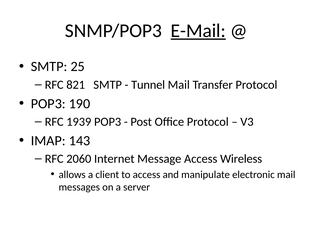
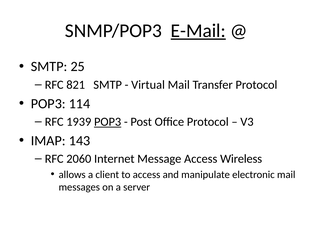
Tunnel: Tunnel -> Virtual (148, 85)
190: 190 -> 114 (80, 103)
POP3 underline: none -> present (108, 122)
